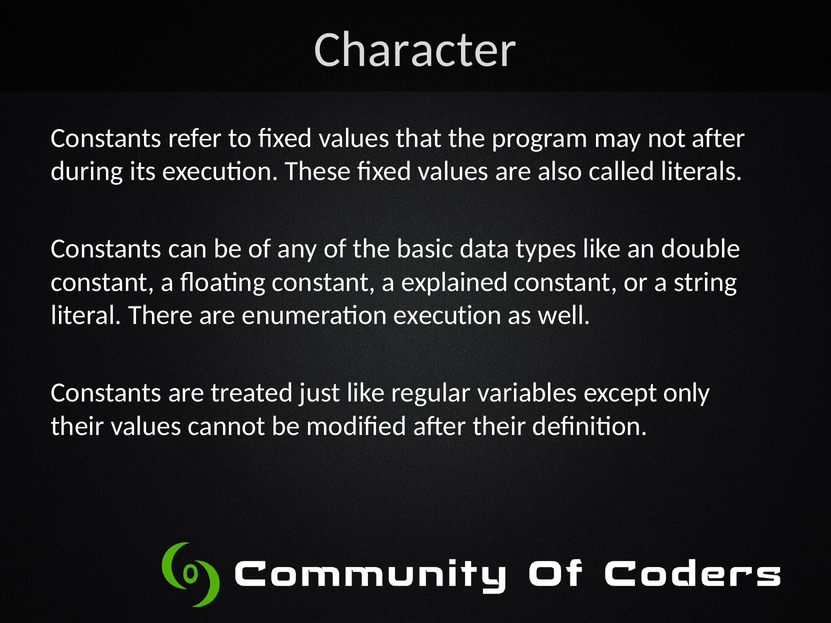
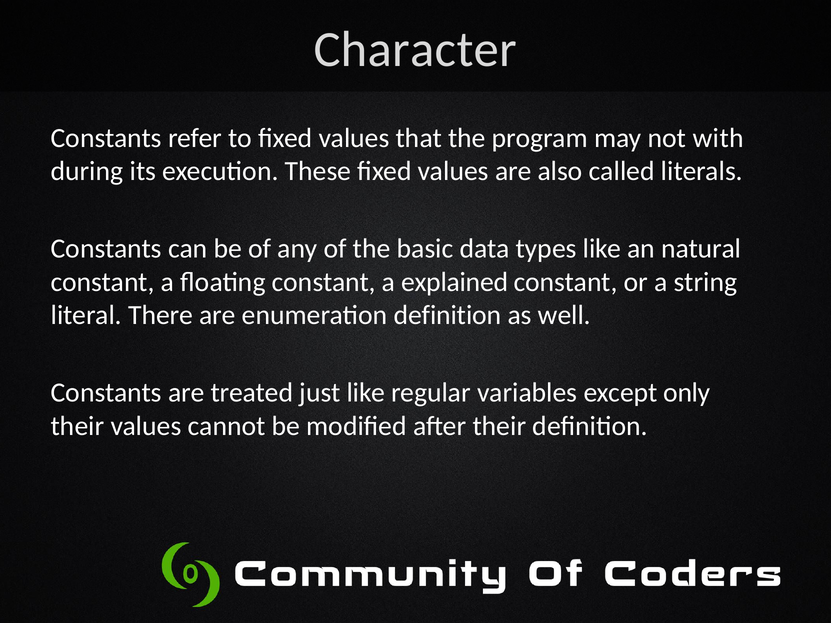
not after: after -> with (718, 138)
double: double -> natural (701, 249)
enumeration execution: execution -> definition (447, 315)
